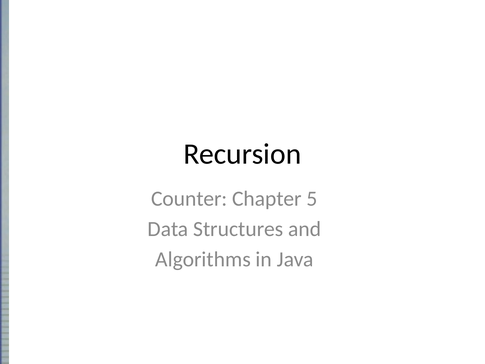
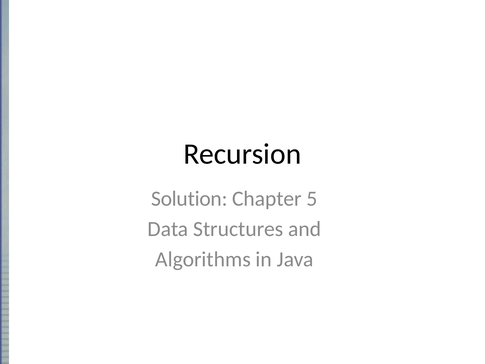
Counter: Counter -> Solution (189, 199)
